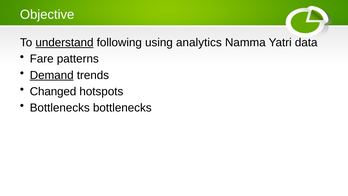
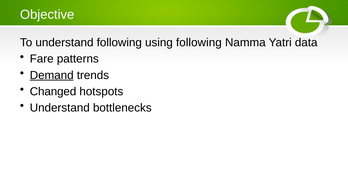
understand underline: present -> none (64, 43)
using analytics: analytics -> following (199, 43)
Bottlenecks: Bottlenecks -> Understand (60, 108)
